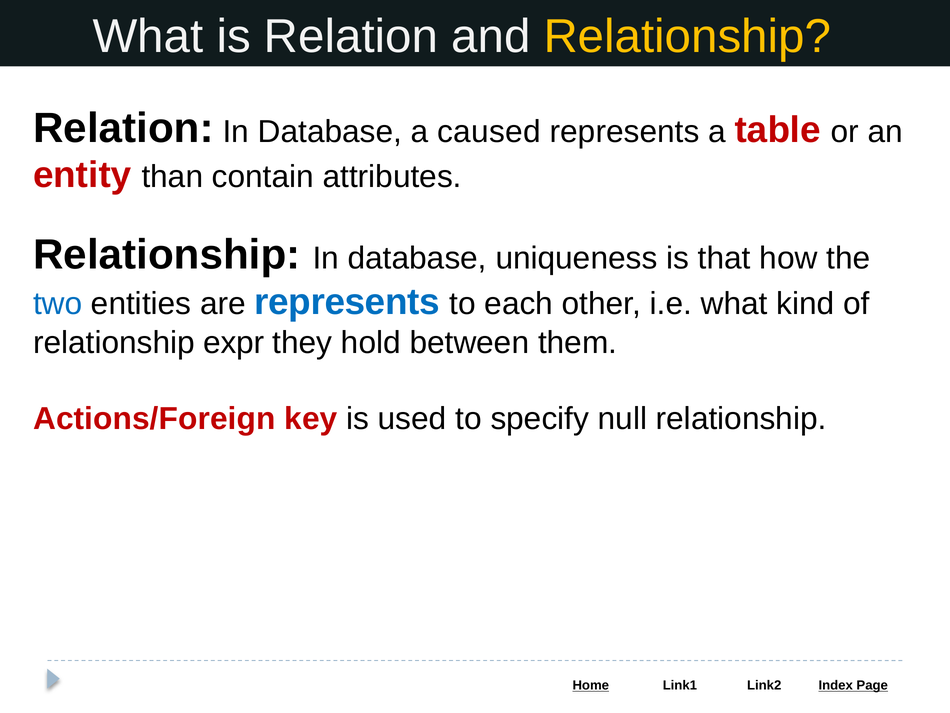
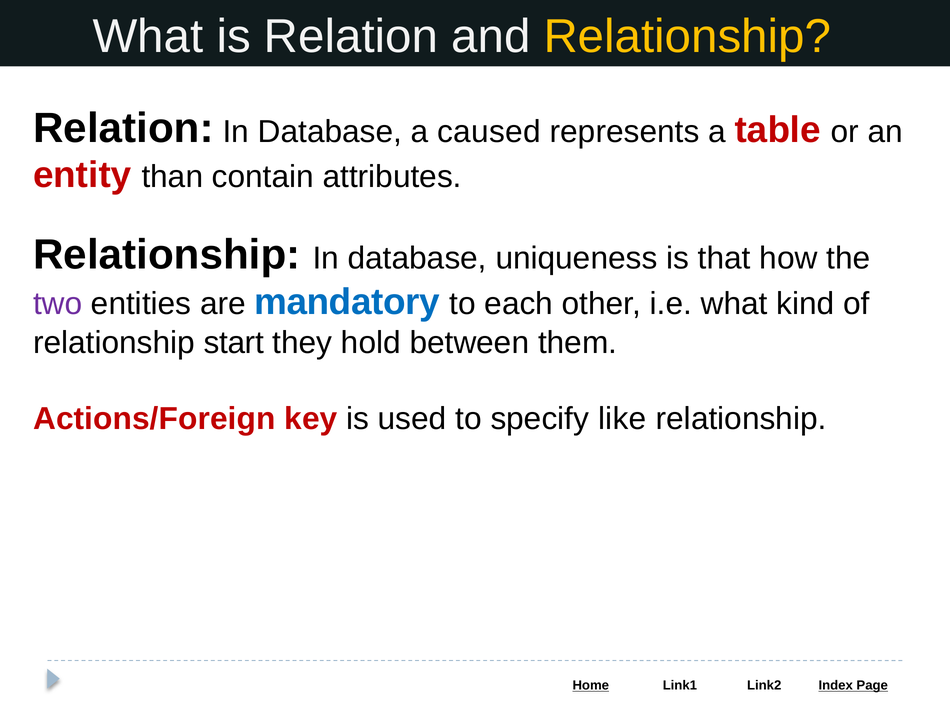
two colour: blue -> purple (58, 304)
are represents: represents -> mandatory (347, 302)
expr: expr -> start (234, 343)
null: null -> like (622, 419)
